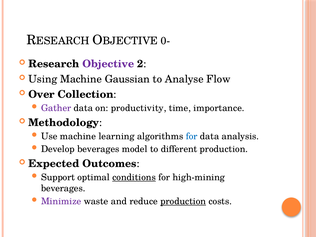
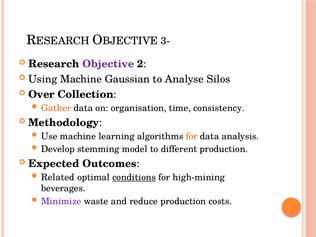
0-: 0- -> 3- (165, 41)
Flow: Flow -> Silos (218, 79)
Gather colour: purple -> orange (56, 108)
productivity: productivity -> organisation (139, 108)
importance: importance -> consistency (219, 108)
for colour: blue -> orange (192, 136)
Develop beverages: beverages -> stemming (98, 149)
Support: Support -> Related (58, 177)
production underline: present -> none (183, 201)
